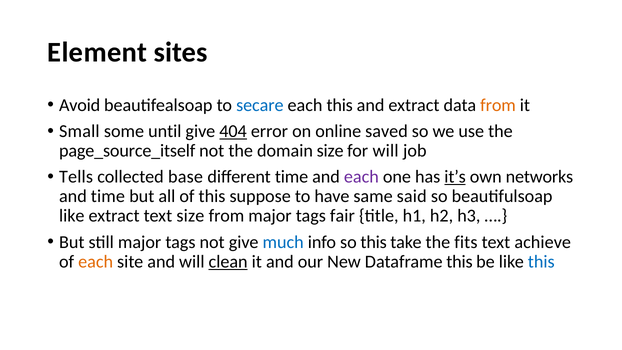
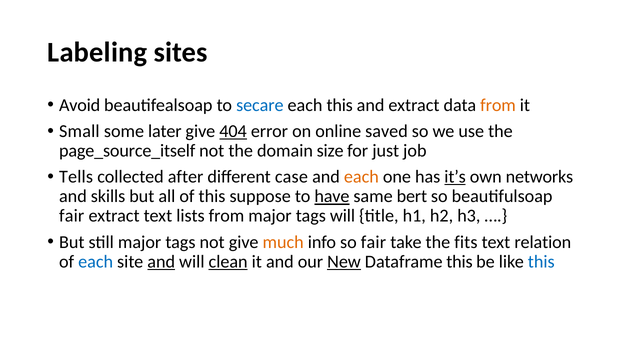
Element: Element -> Labeling (97, 52)
until: until -> later (165, 131)
for will: will -> just (386, 151)
base: base -> after (186, 177)
different time: time -> case (291, 177)
each colour: purple -> orange (361, 177)
and time: time -> skills (108, 196)
have underline: none -> present (332, 196)
said: said -> bert (412, 196)
like: like -> fair (72, 216)
text size: size -> lists (190, 216)
tags fair: fair -> will (343, 216)
much colour: blue -> orange (283, 242)
so this: this -> fair (373, 242)
achieve: achieve -> relation (543, 242)
each colour: orange -> blue (96, 261)
and underline: none -> present (161, 261)
New underline: none -> present (344, 261)
